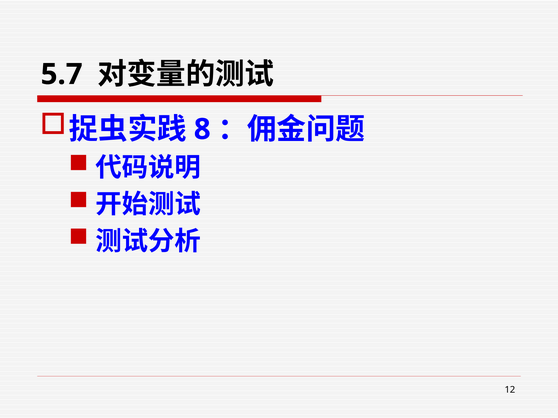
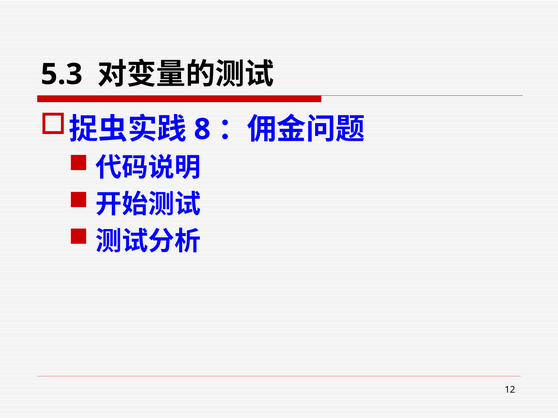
5.7: 5.7 -> 5.3 (62, 74)
